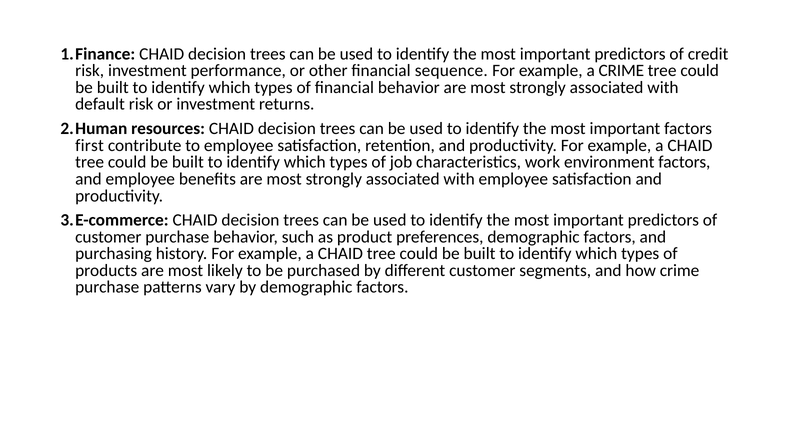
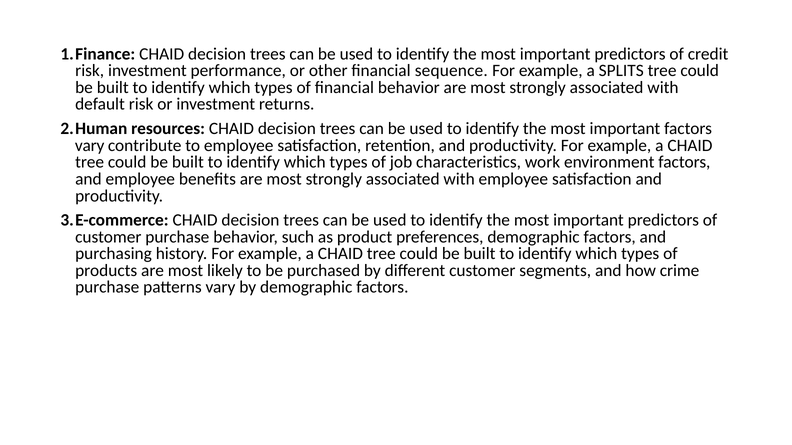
a CRIME: CRIME -> SPLITS (621, 71)
first: first -> vary (90, 145)
